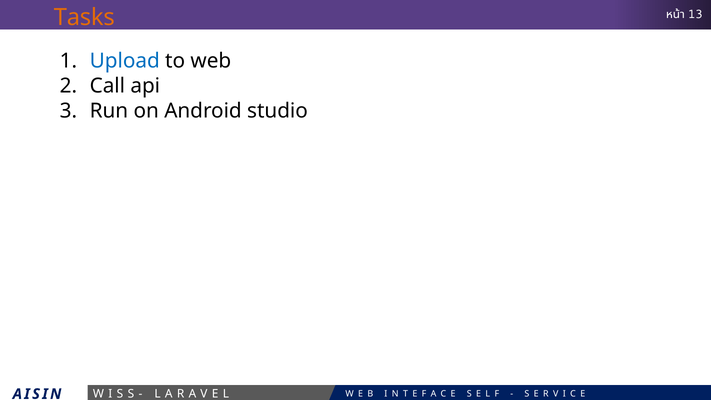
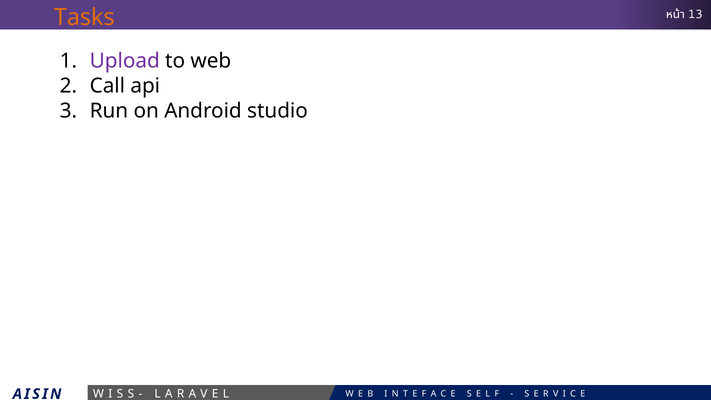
Upload colour: blue -> purple (125, 61)
